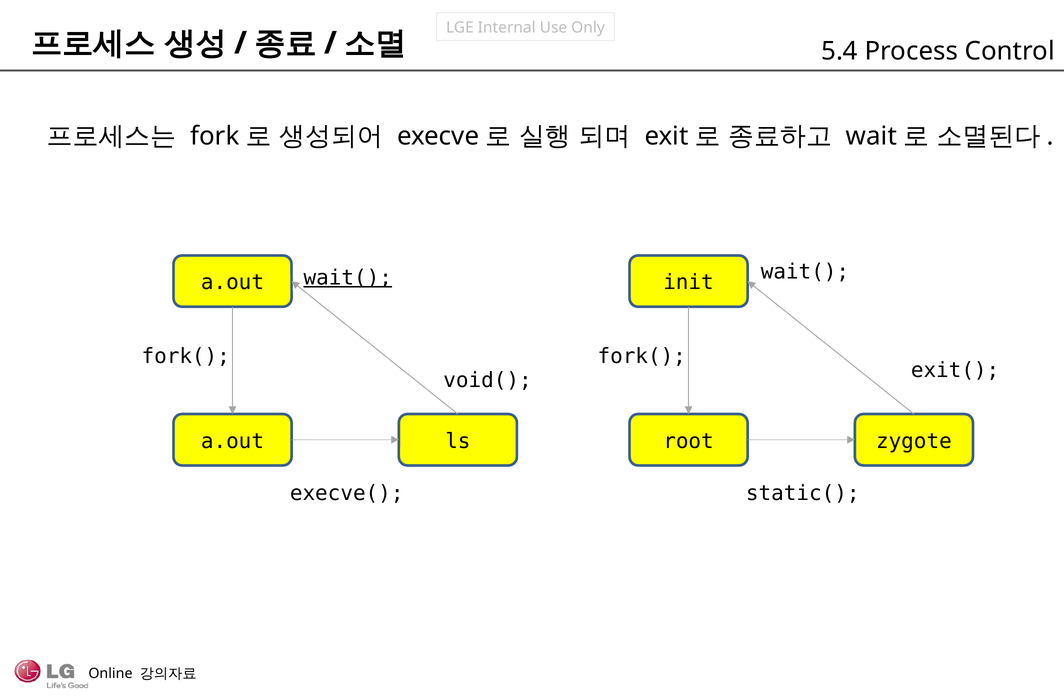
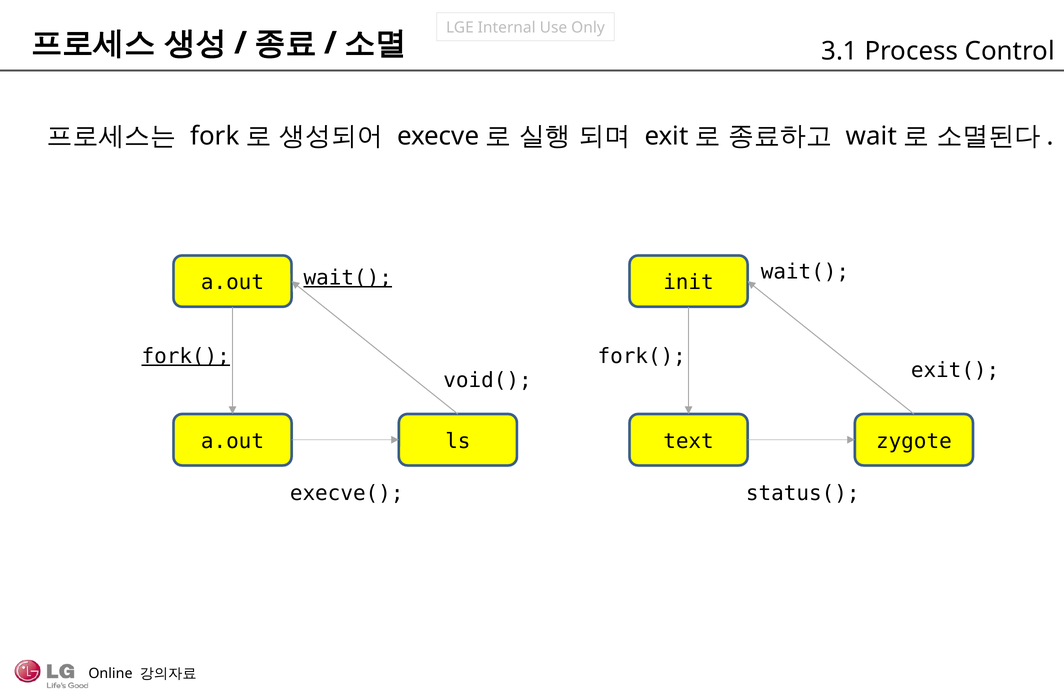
5.4: 5.4 -> 3.1 (839, 51)
fork( underline: none -> present (186, 356)
root: root -> text (688, 441)
static(: static( -> status( (803, 493)
